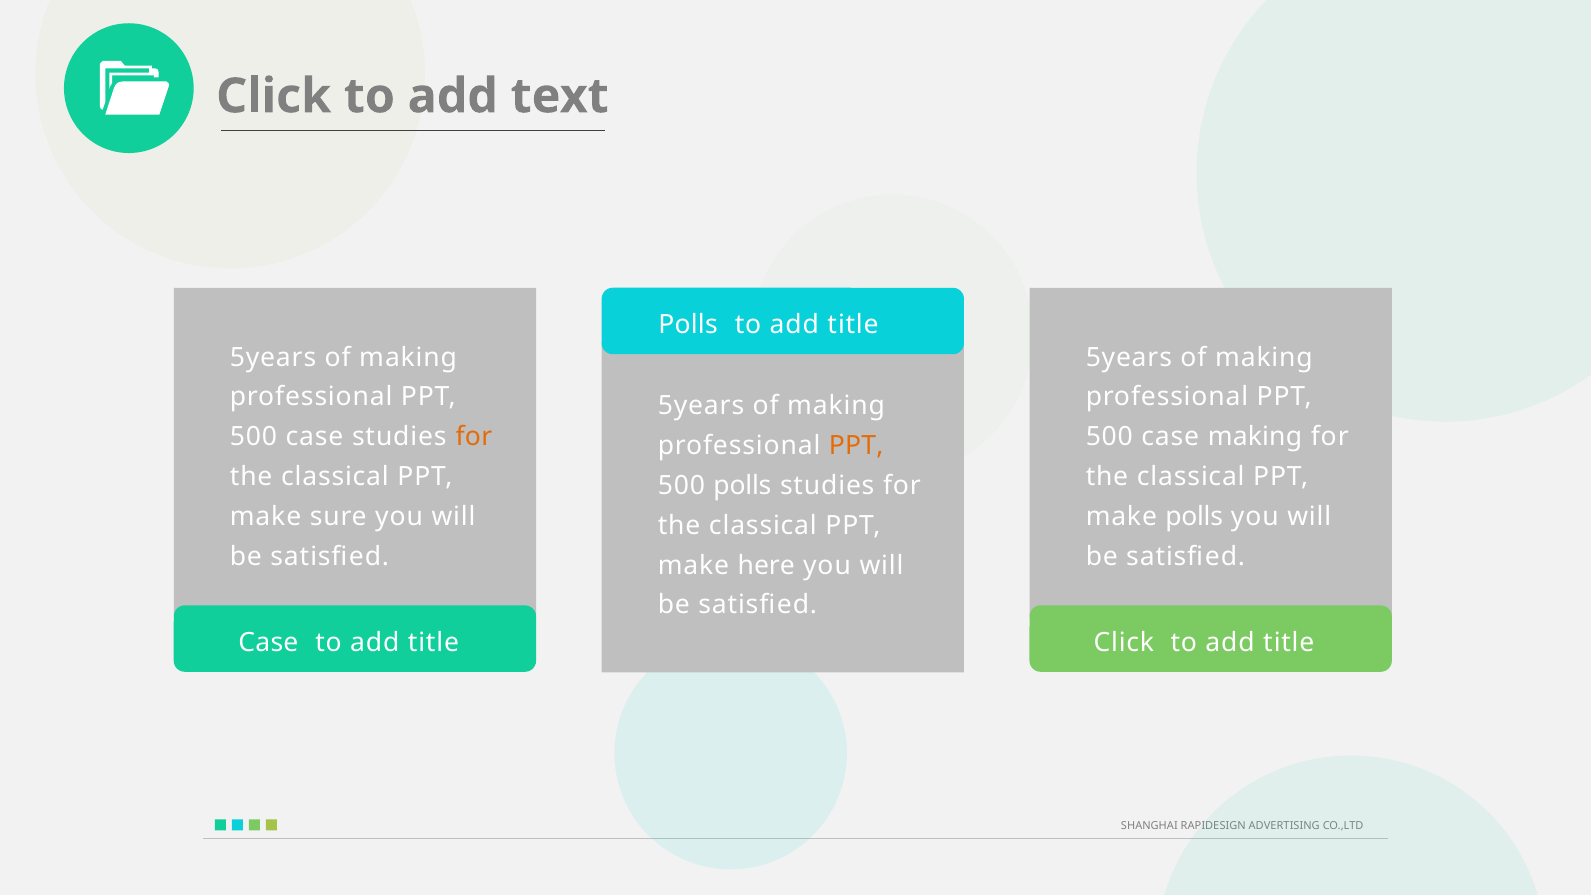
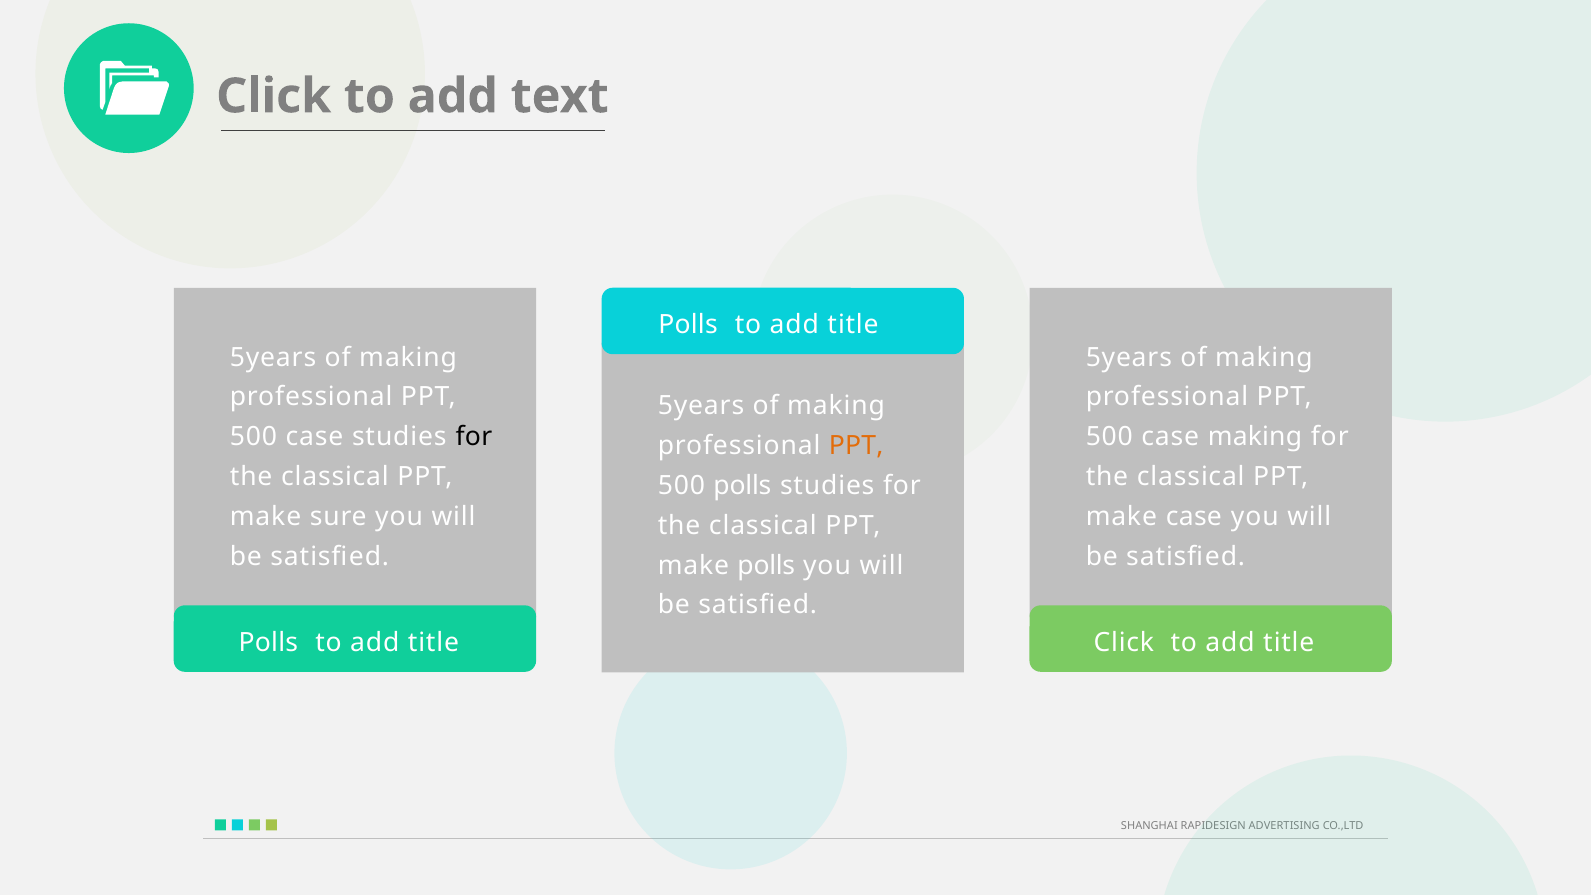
for colour: orange -> black (474, 437)
make polls: polls -> case (1194, 516)
make here: here -> polls (766, 565)
Case: Case -> Polls (268, 643)
